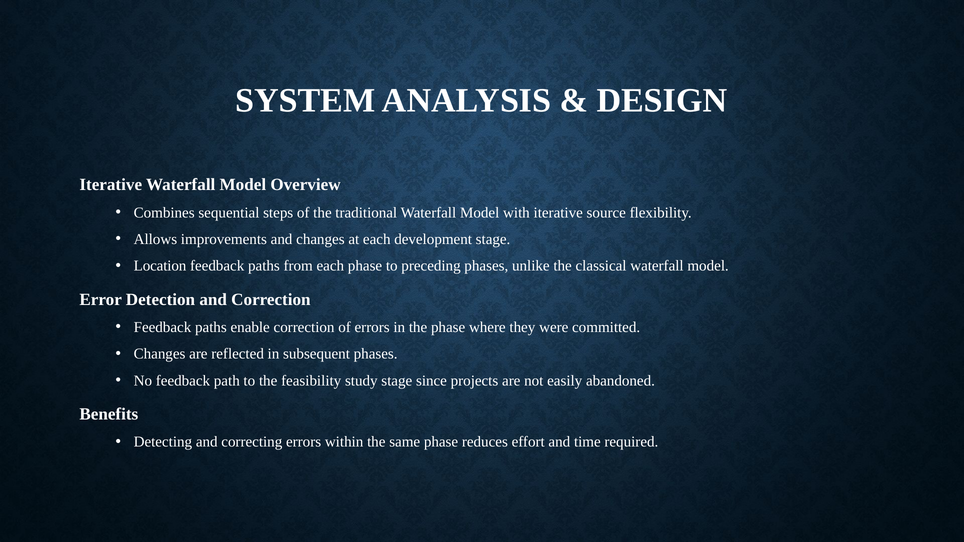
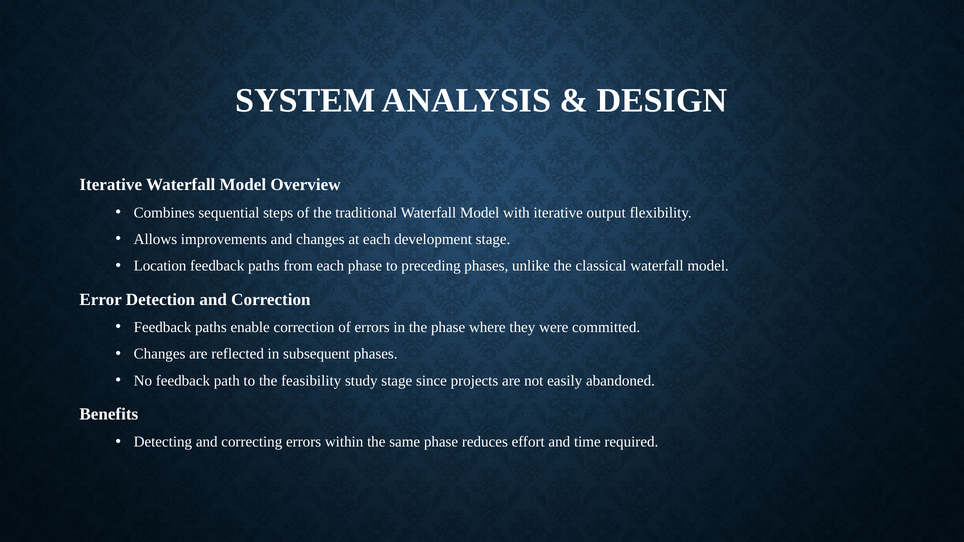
source: source -> output (606, 213)
